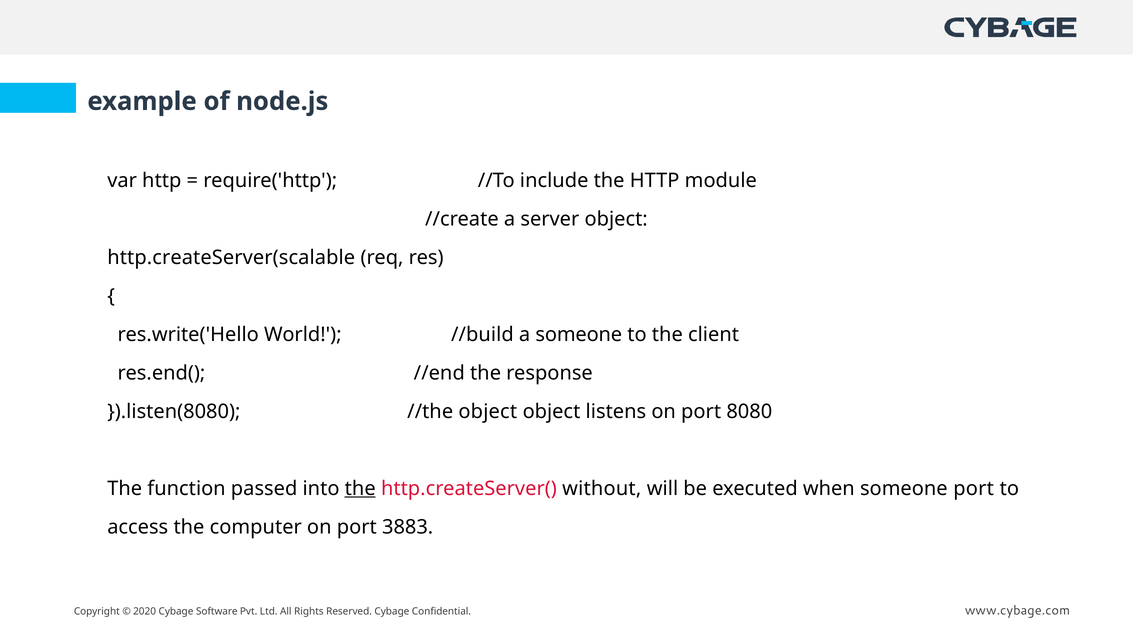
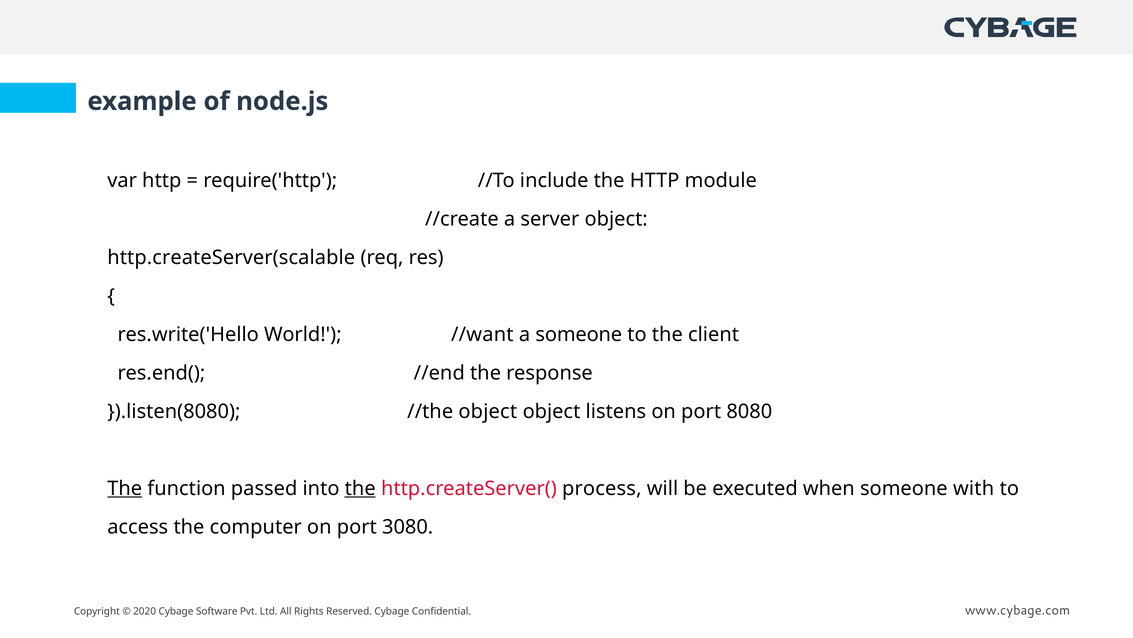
//build: //build -> //want (482, 334)
The underline: none -> present (125, 488)
without: without -> process (602, 488)
someone port: port -> with (974, 488)
3883: 3883 -> 3080 (408, 527)
